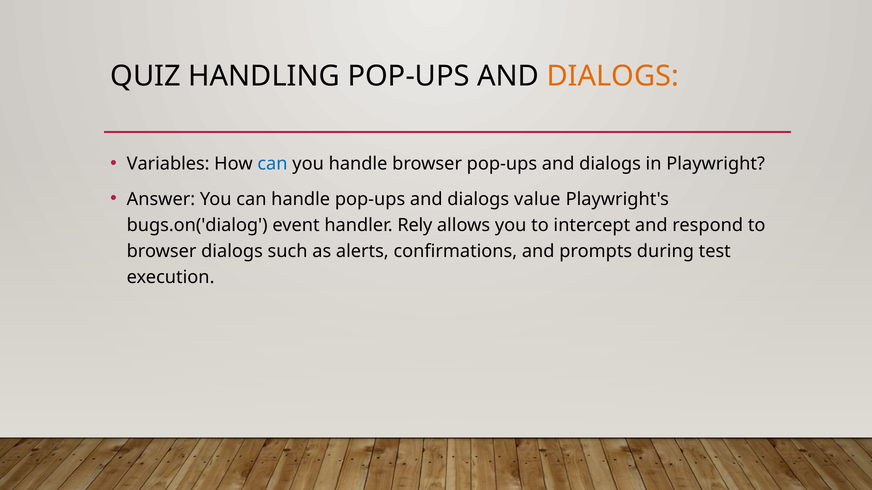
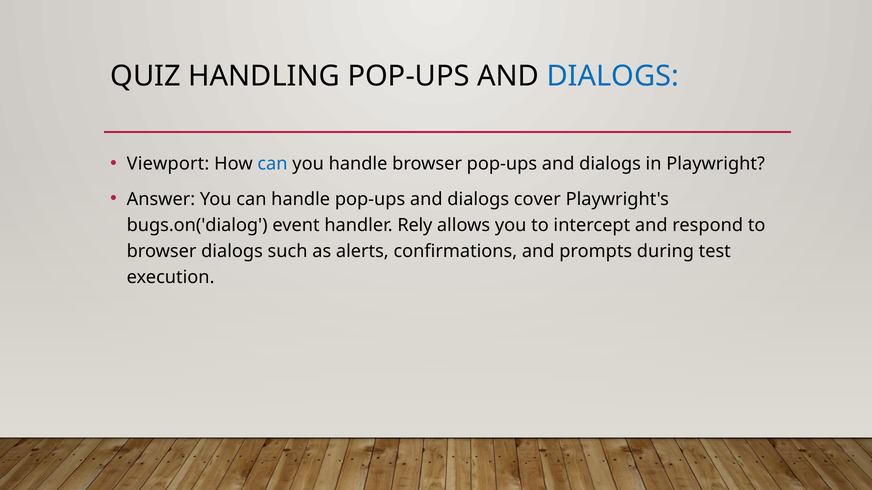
DIALOGS colour: orange -> blue (613, 76)
Variables: Variables -> Viewport (168, 164)
value: value -> cover (537, 199)
